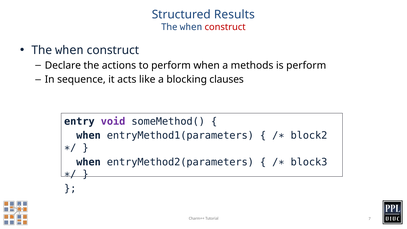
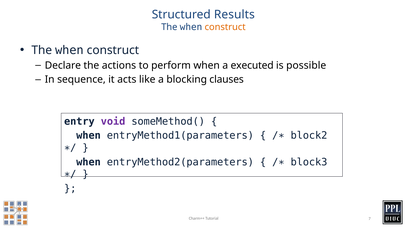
construct colour: red -> orange (225, 27)
methods: methods -> executed (252, 65)
is perform: perform -> possible (306, 65)
